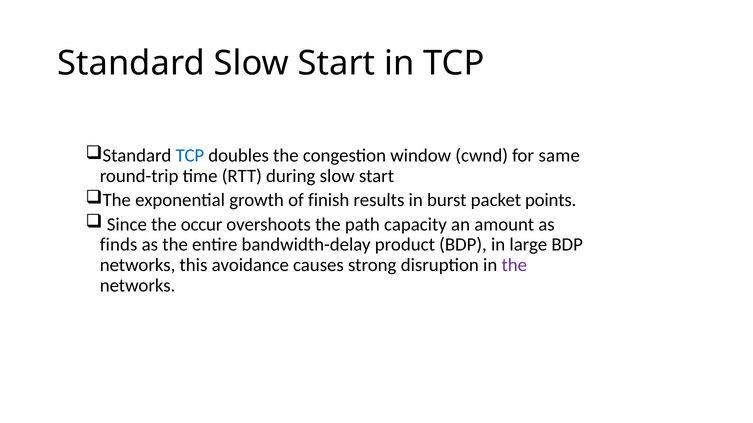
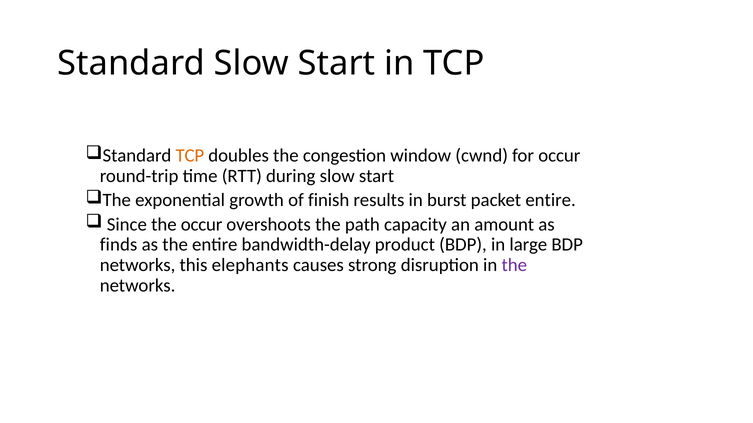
TCP colour: blue -> orange (190, 156)
for same: same -> occur (559, 156)
packet points: points -> entire (551, 200)
avoidance: avoidance -> elephants (250, 265)
